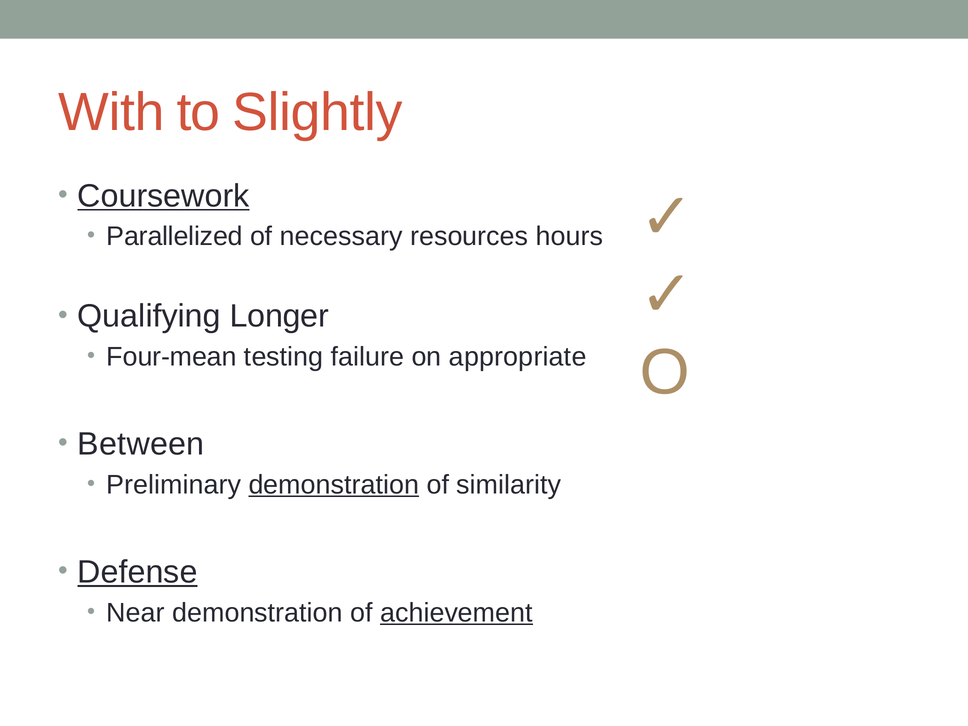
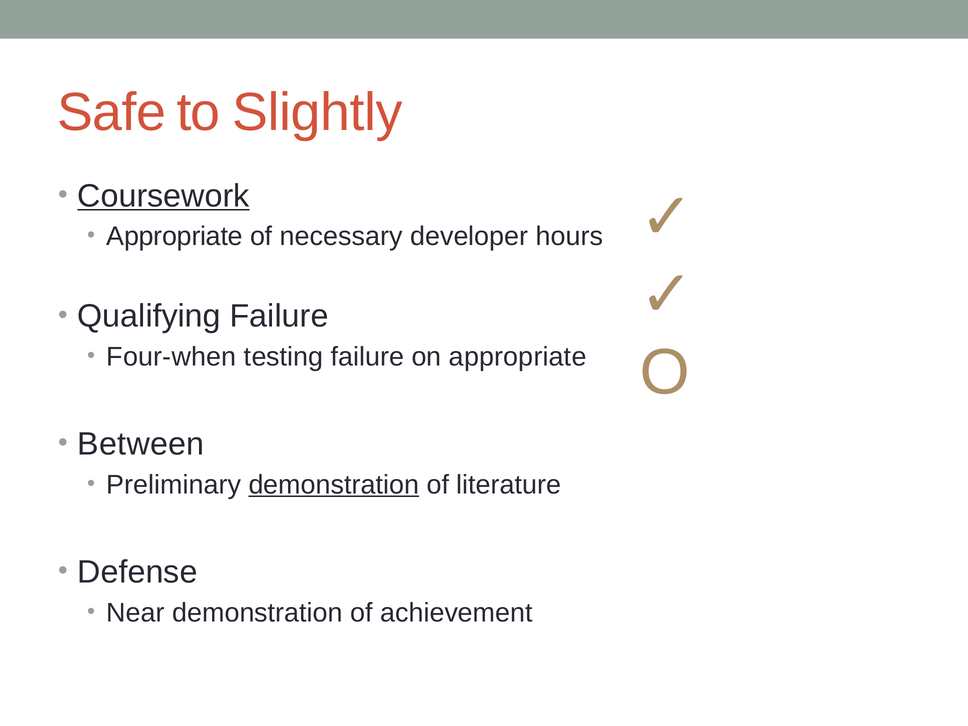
With: With -> Safe (112, 113)
Parallelized: Parallelized -> Appropriate (175, 236)
resources: resources -> developer (469, 236)
Qualifying Longer: Longer -> Failure (279, 316)
Four-mean: Four-mean -> Four-when (171, 357)
similarity: similarity -> literature (509, 485)
Defense underline: present -> none (137, 572)
achievement underline: present -> none (456, 613)
